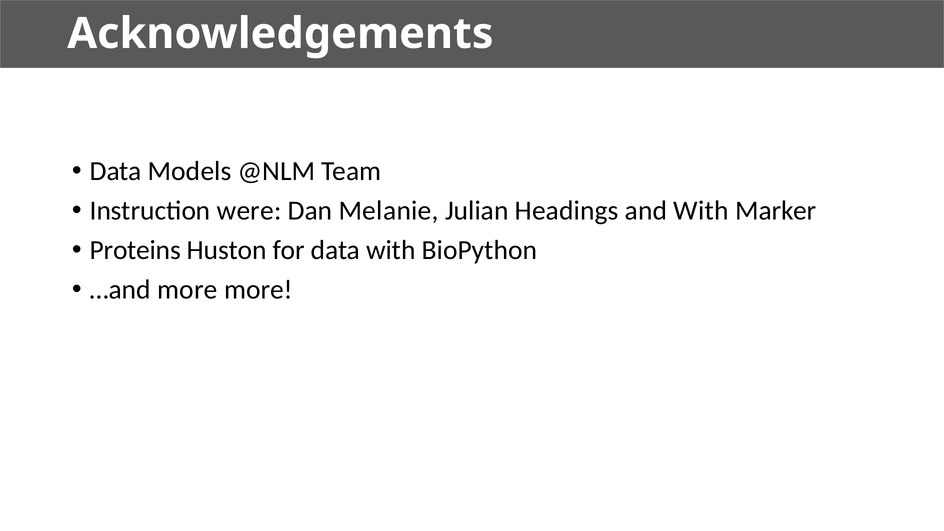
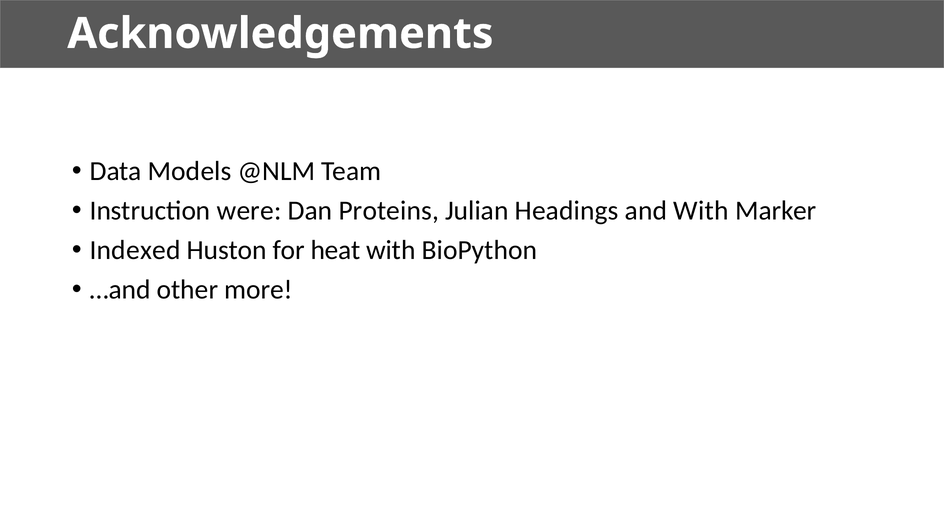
Melanie: Melanie -> Proteins (389, 211)
Proteins: Proteins -> Indexed (135, 250)
for data: data -> heat (336, 250)
…and more: more -> other (187, 290)
